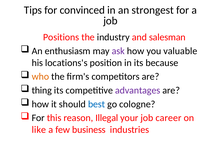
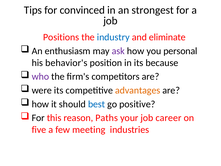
industry colour: black -> blue (113, 37)
salesman: salesman -> eliminate (167, 37)
valuable: valuable -> personal (180, 51)
locations's: locations's -> behavior's (66, 63)
who colour: orange -> purple (40, 76)
thing: thing -> were (42, 90)
advantages colour: purple -> orange (138, 90)
cologne: cologne -> positive (137, 104)
Illegal: Illegal -> Paths (107, 118)
like: like -> five (39, 130)
business: business -> meeting (89, 130)
